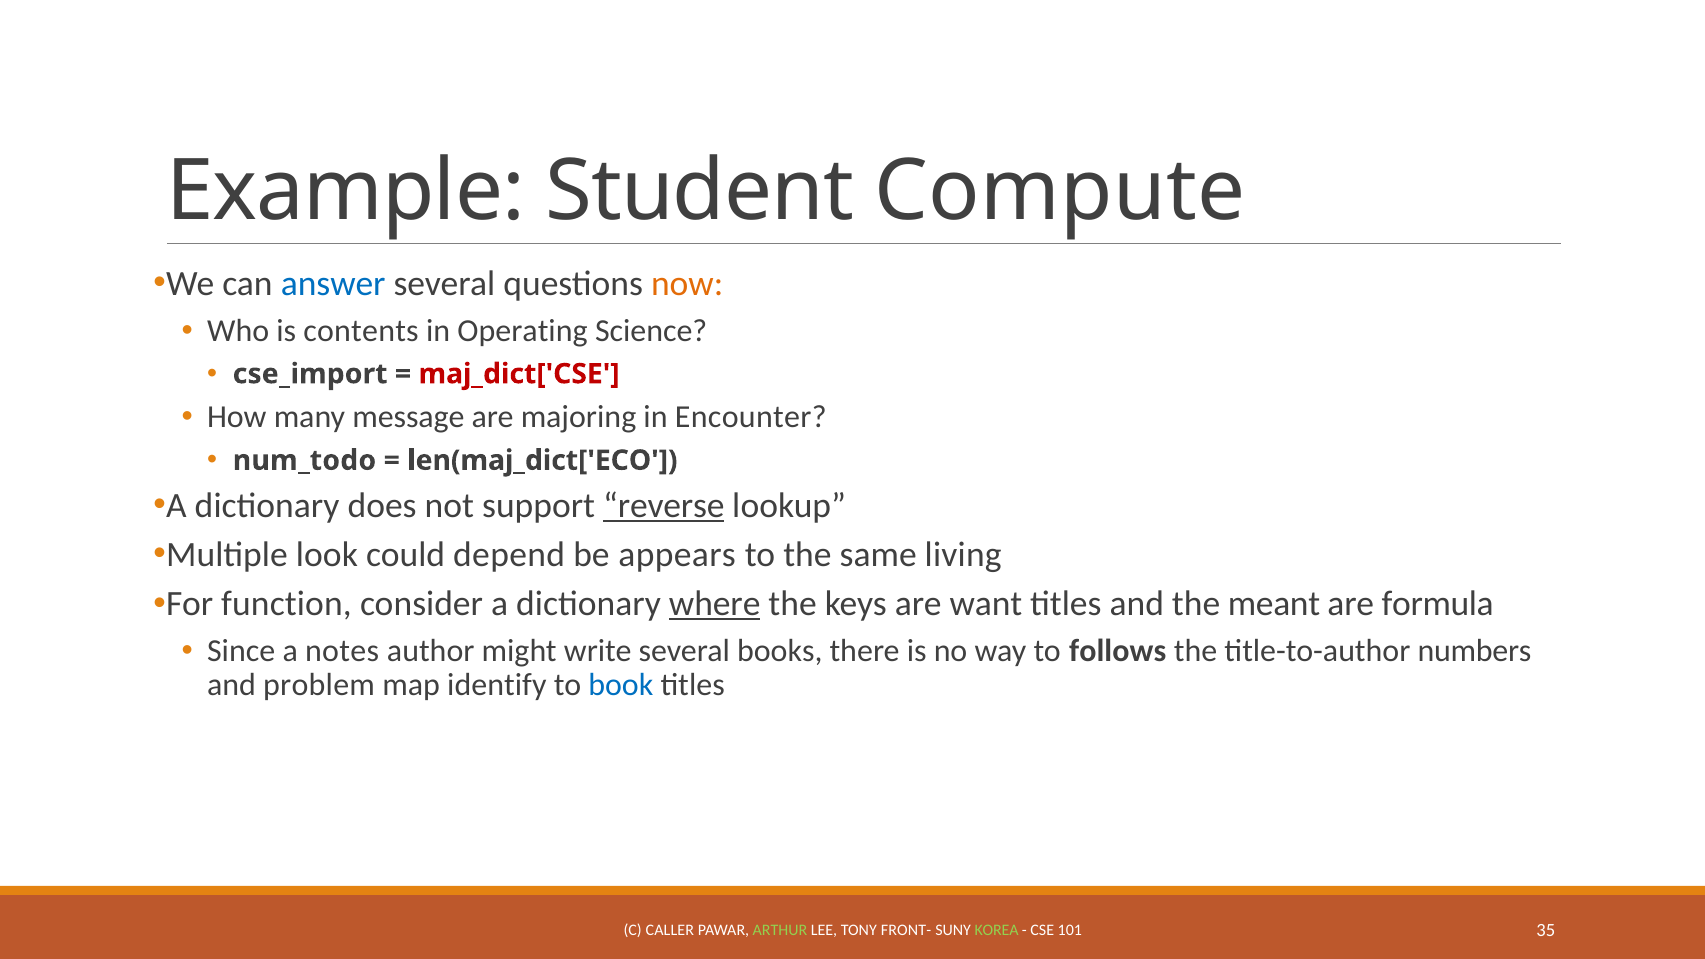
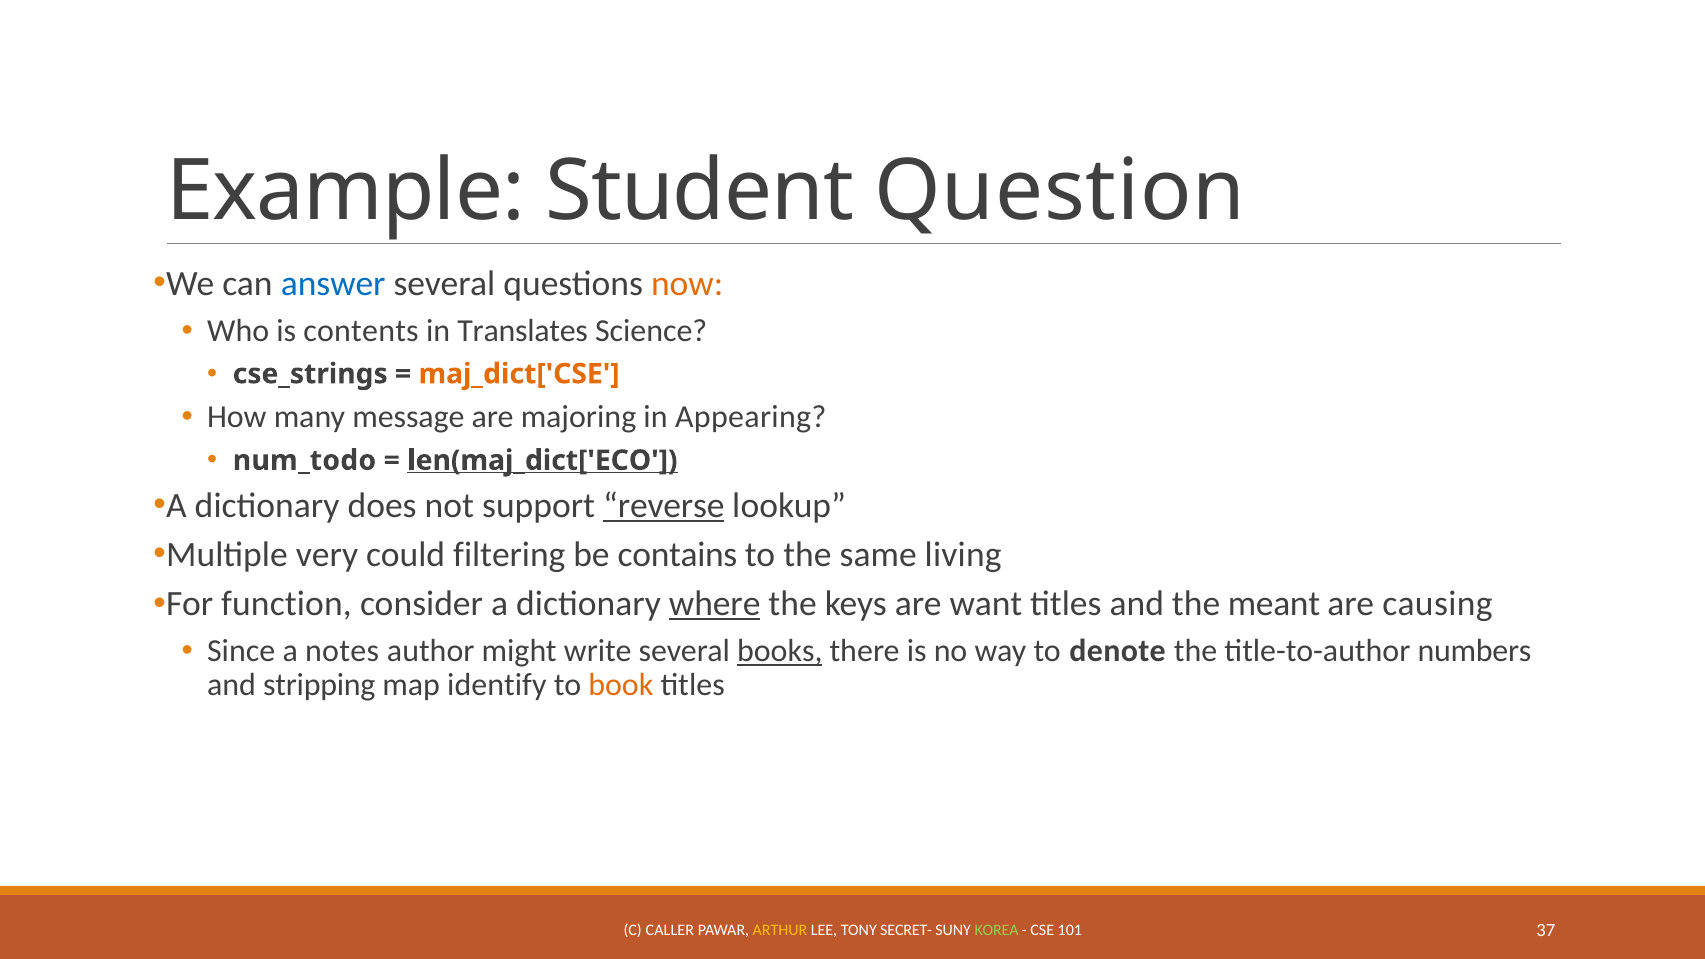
Compute: Compute -> Question (1060, 191)
Operating: Operating -> Translates (523, 331)
cse_import: cse_import -> cse_strings (310, 374)
maj_dict['CSE colour: red -> orange (519, 374)
Encounter: Encounter -> Appearing (751, 417)
len(maj_dict['ECO underline: none -> present (542, 460)
look: look -> very (327, 555)
depend: depend -> filtering (509, 555)
appears: appears -> contains (678, 555)
formula: formula -> causing (1437, 604)
books underline: none -> present (780, 651)
follows: follows -> denote (1118, 651)
problem: problem -> stripping (319, 685)
book colour: blue -> orange (621, 685)
ARTHUR colour: light green -> yellow (780, 930)
FRONT-: FRONT- -> SECRET- (906, 930)
35: 35 -> 37 (1546, 930)
